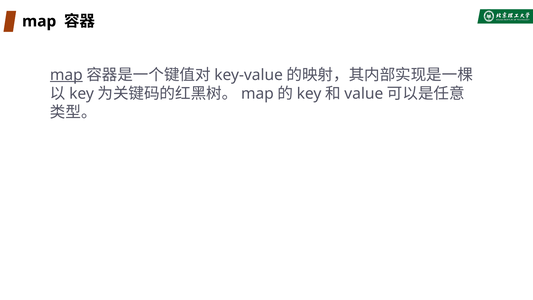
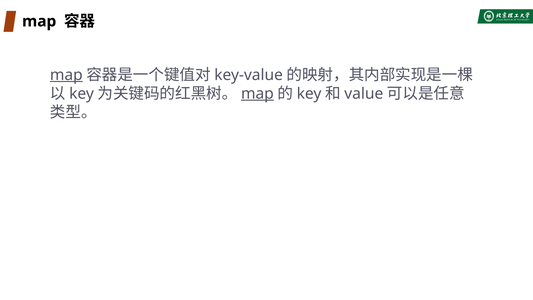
map underline: none -> present (257, 94)
